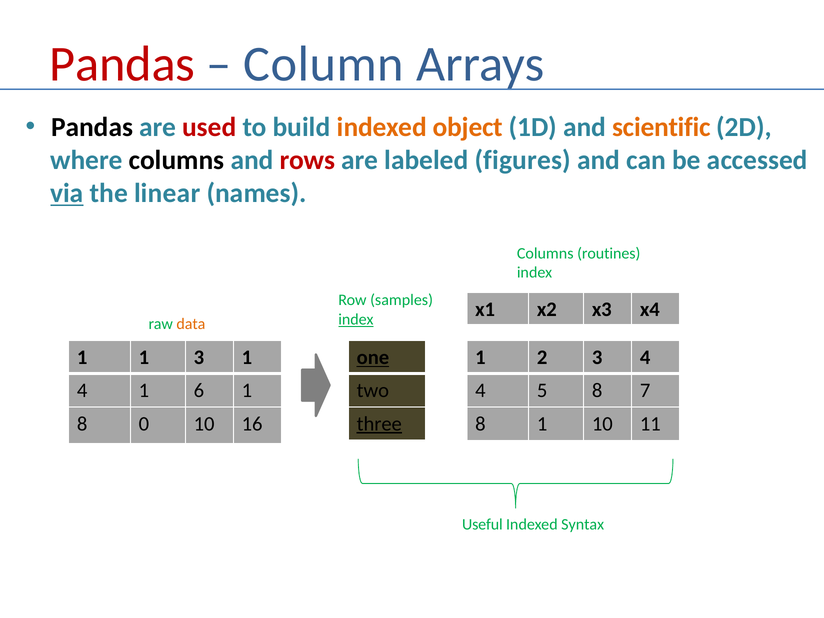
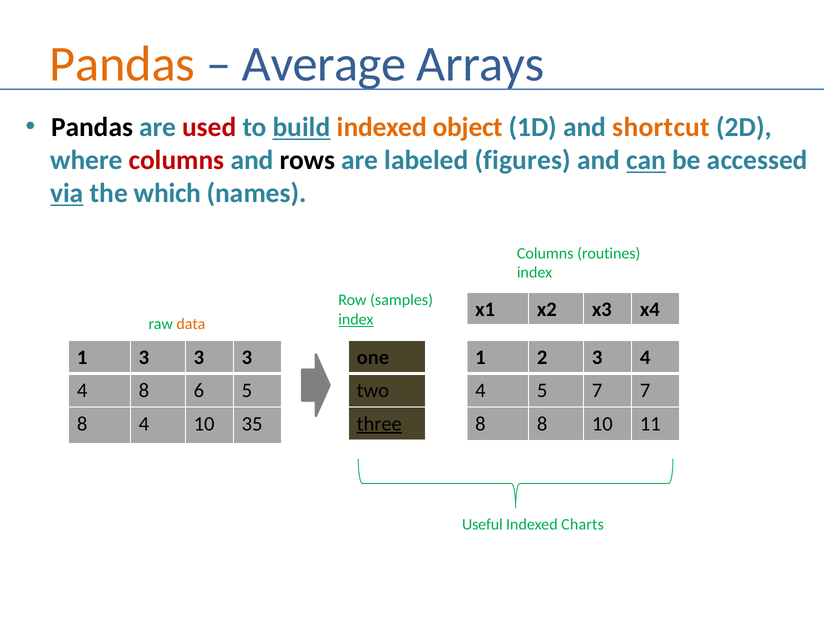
Pandas colour: red -> orange (122, 64)
Column: Column -> Average (324, 64)
build underline: none -> present (302, 127)
scientific: scientific -> shortcut (661, 127)
columns colour: black -> red (177, 160)
rows colour: red -> black (308, 160)
can underline: none -> present (646, 160)
linear: linear -> which (167, 193)
1 1: 1 -> 3 (144, 358)
1: 1 -> 3 (247, 358)
one underline: present -> none (373, 358)
4 1: 1 -> 8 (144, 391)
6 1: 1 -> 5 (247, 391)
5 8: 8 -> 7 (597, 391)
8 0: 0 -> 4 (144, 424)
16: 16 -> 35 (252, 424)
8 1: 1 -> 8 (542, 424)
Syntax: Syntax -> Charts (583, 524)
